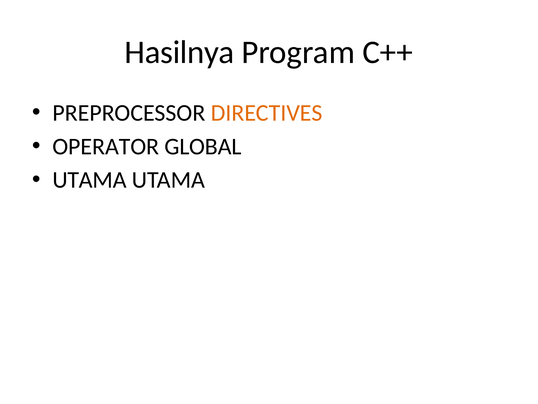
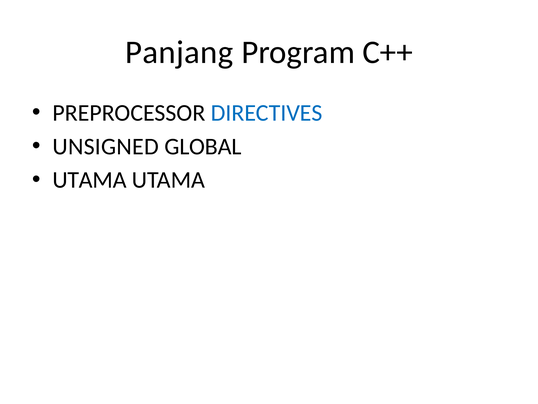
Hasilnya: Hasilnya -> Panjang (179, 52)
DIRECTIVES colour: orange -> blue (267, 113)
OPERATOR: OPERATOR -> UNSIGNED (106, 146)
